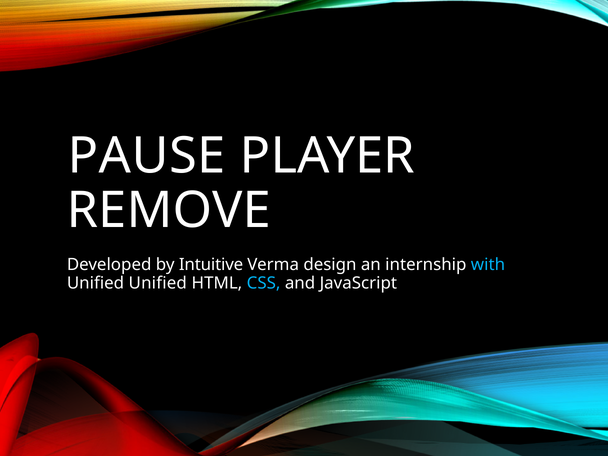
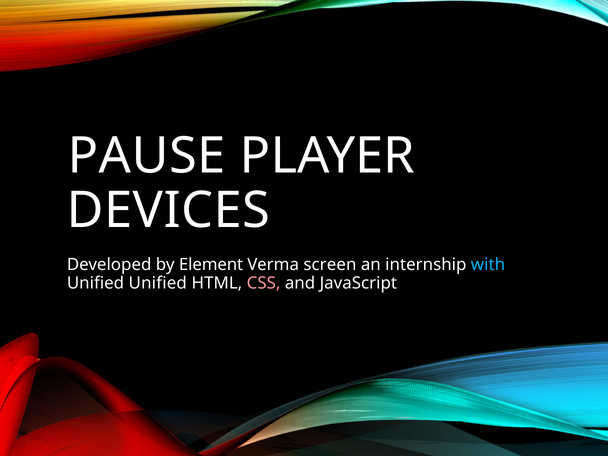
REMOVE: REMOVE -> DEVICES (169, 211)
Intuitive: Intuitive -> Element (211, 265)
design: design -> screen (330, 265)
CSS colour: light blue -> pink (264, 283)
